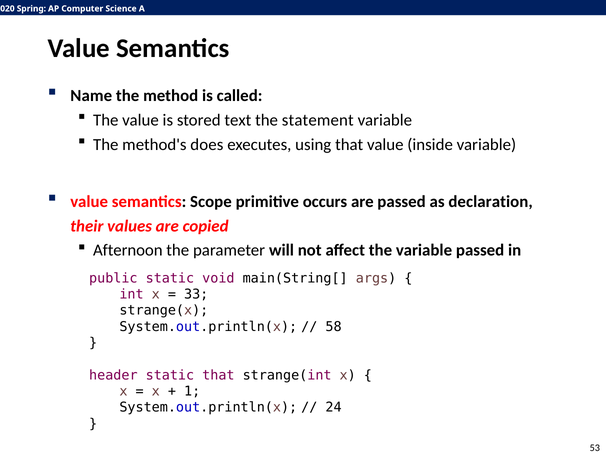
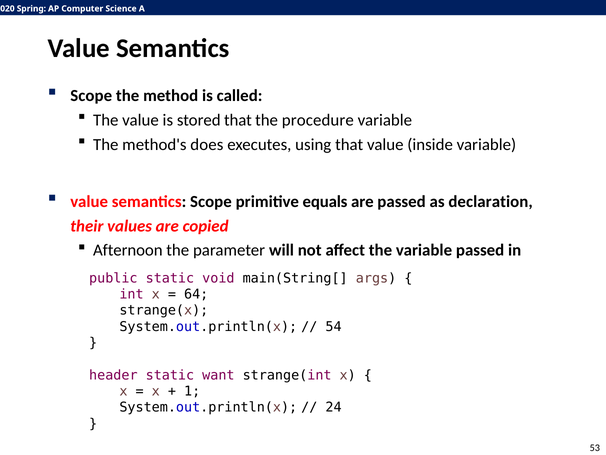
Name: Name -> Scope (91, 96)
stored text: text -> that (238, 120)
statement: statement -> procedure (318, 120)
occurs: occurs -> equals (325, 201)
33: 33 -> 64 (196, 294)
58: 58 -> 54 (334, 326)
static that: that -> want (218, 375)
